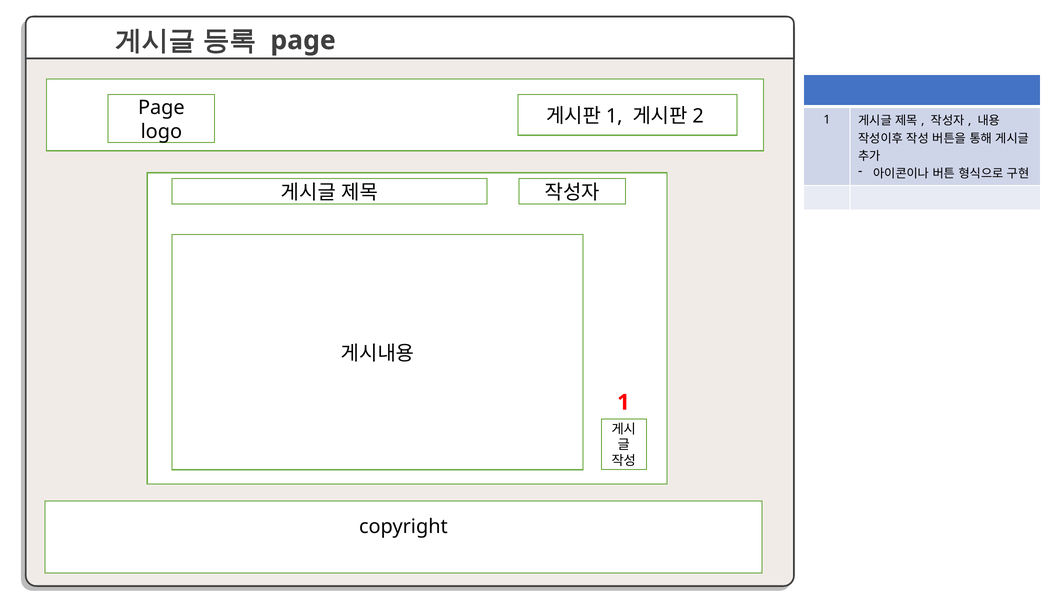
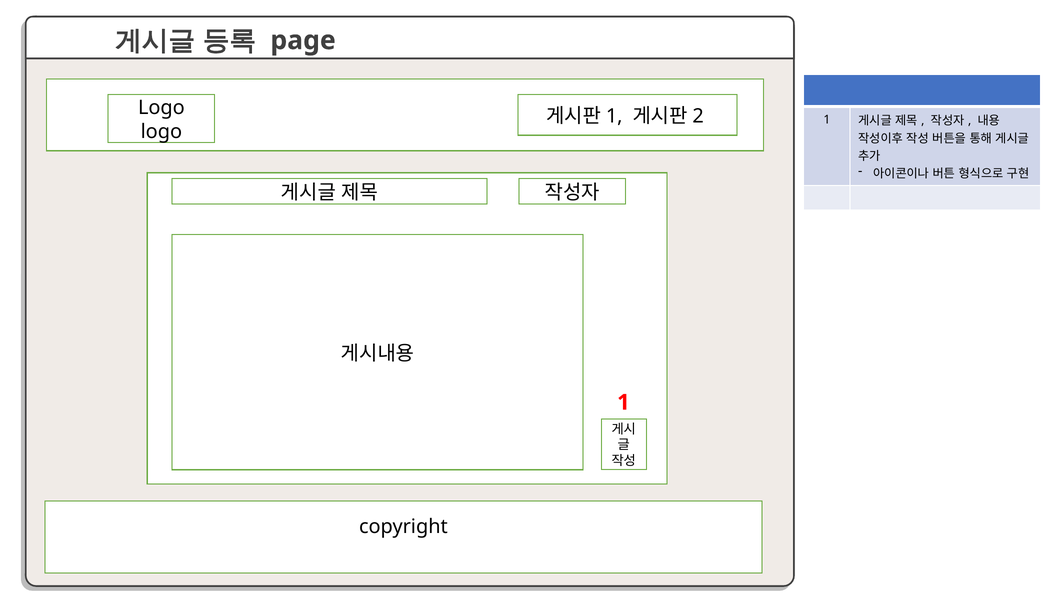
Page: Page -> Logo (161, 108)
